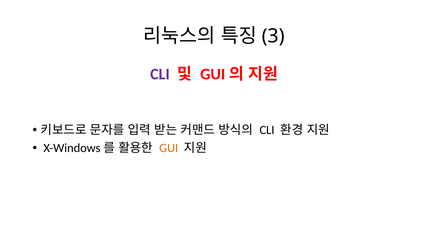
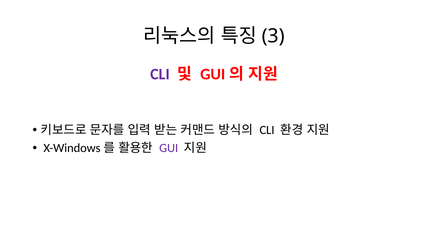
GUI colour: orange -> purple (169, 148)
